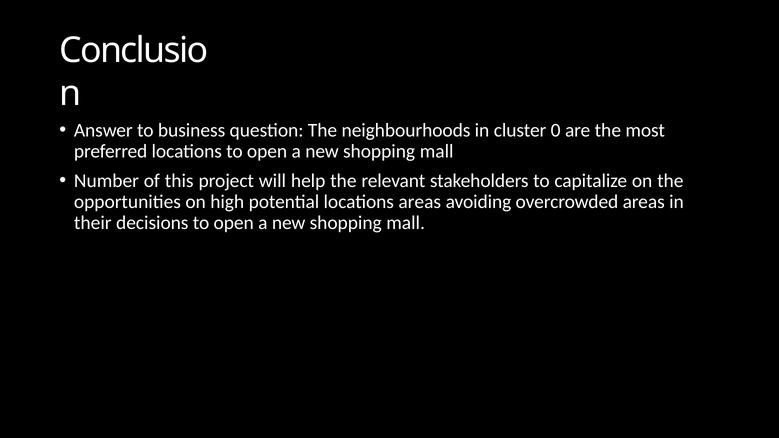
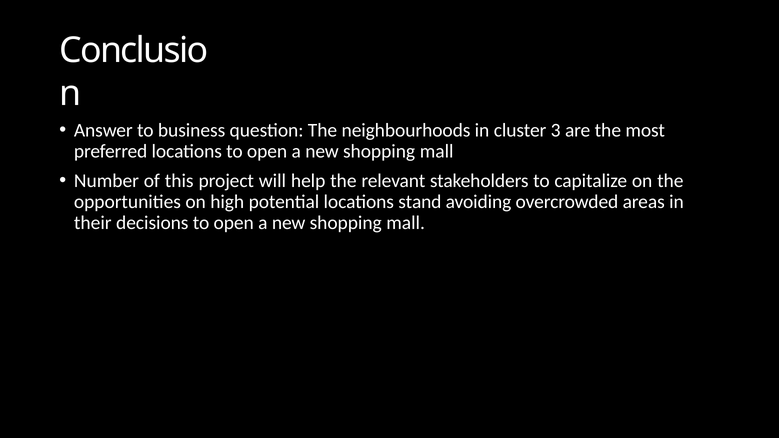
0: 0 -> 3 (556, 130)
locations areas: areas -> stand (420, 202)
